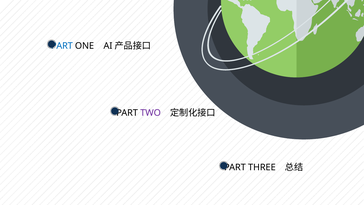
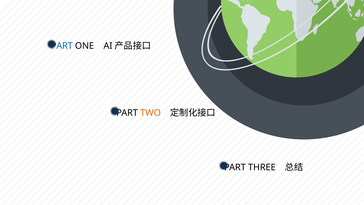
TWO colour: purple -> orange (151, 113)
